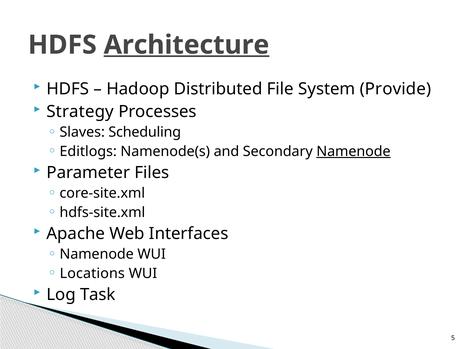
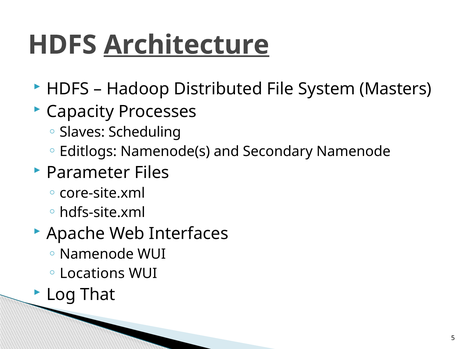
Provide: Provide -> Masters (396, 89)
Strategy: Strategy -> Capacity (80, 112)
Namenode underline: present -> none (353, 152)
Task: Task -> That (98, 295)
